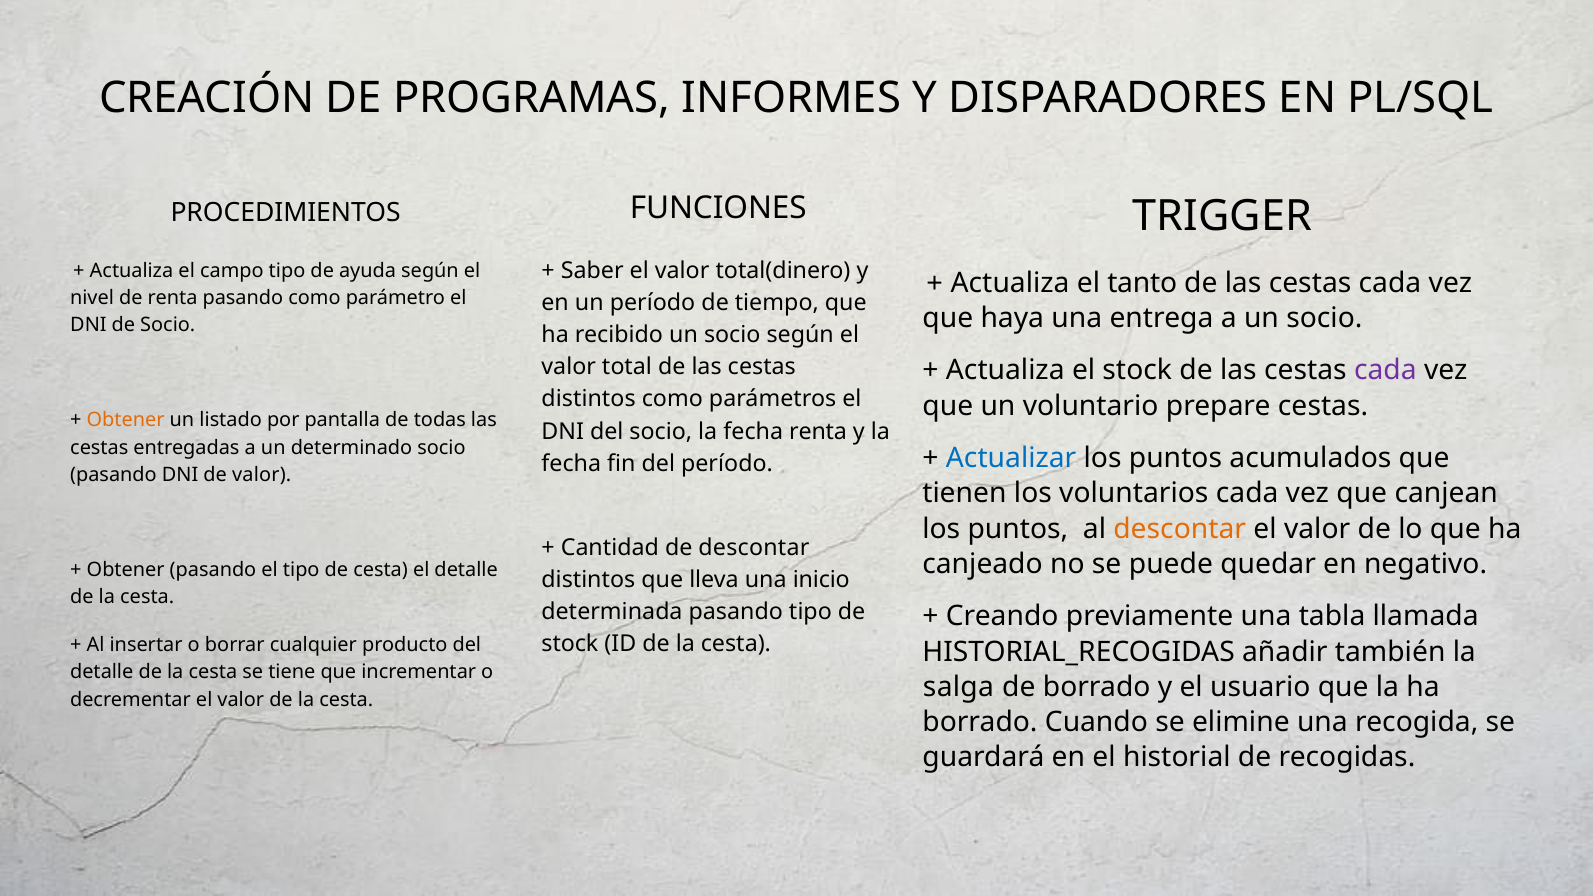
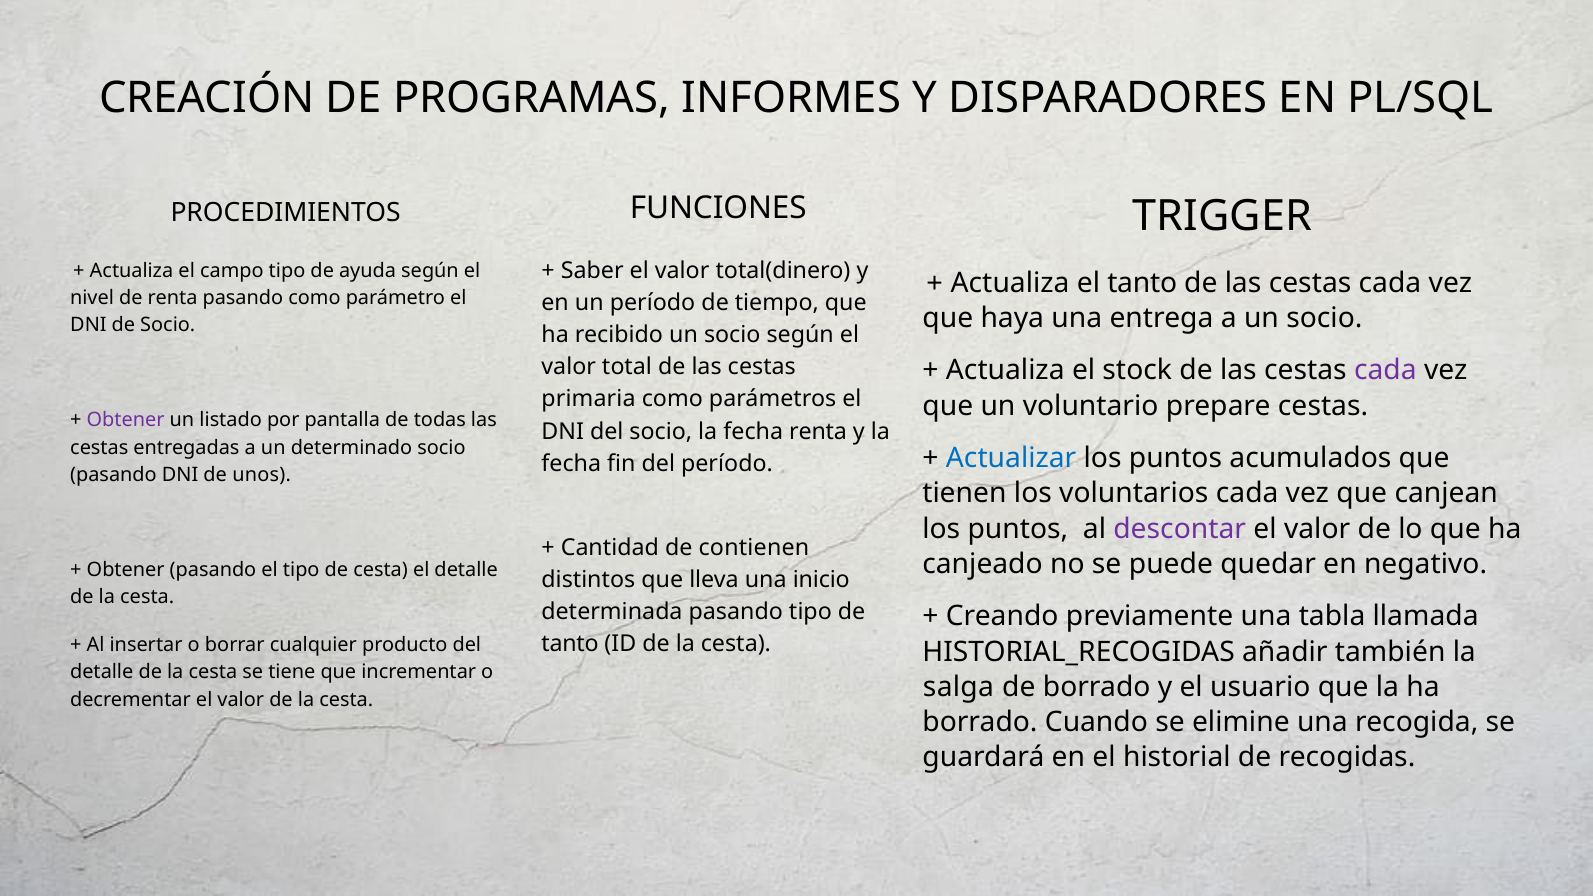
distintos: distintos -> primaria (589, 399)
Obtener colour: orange -> purple (126, 420)
de valor: valor -> unos (262, 475)
descontar colour: orange -> purple (1180, 529)
de descontar: descontar -> contienen (754, 548)
stock: stock -> tanto (570, 644)
